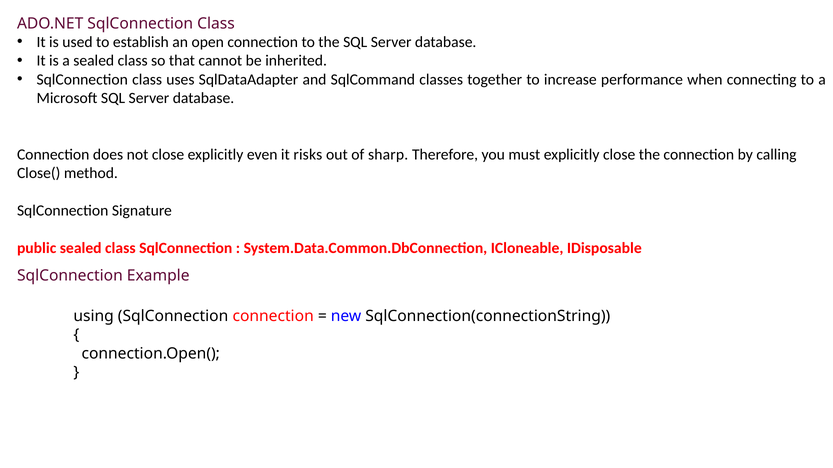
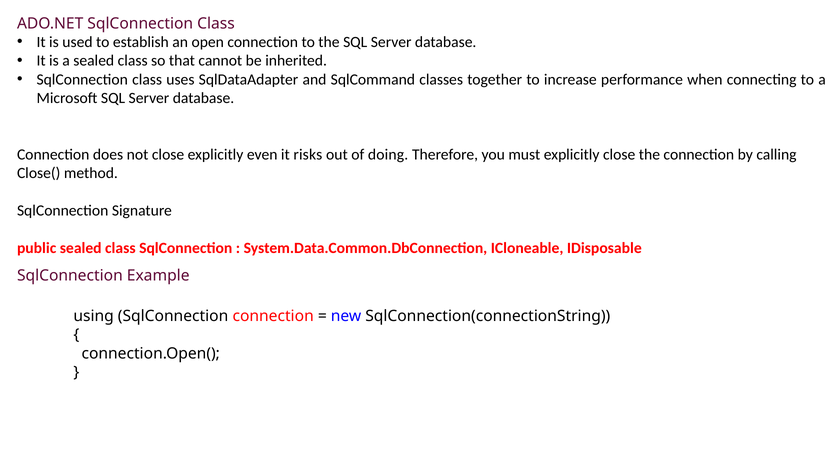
sharp: sharp -> doing (388, 155)
